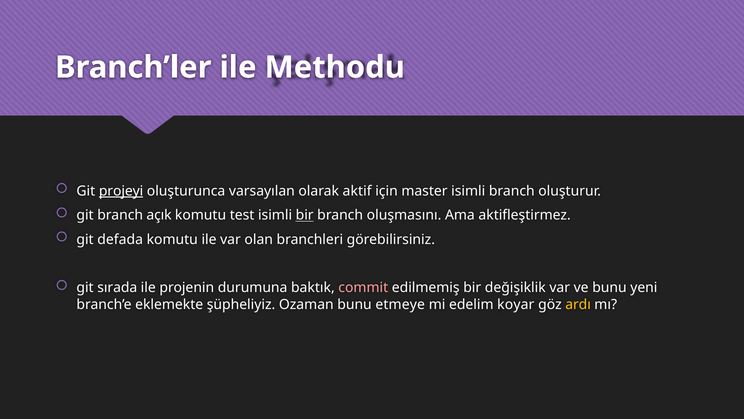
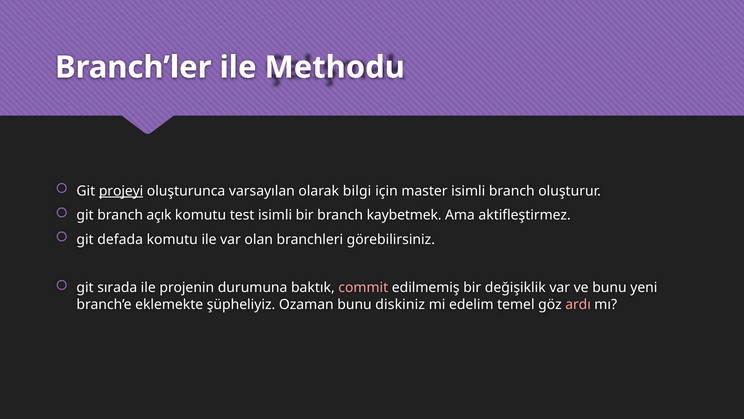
aktif: aktif -> bilgi (357, 191)
bir underline: present -> none (305, 215)
oluşmasını: oluşmasını -> kaybetmek (404, 215)
etmeye: etmeye -> diskiniz (400, 304)
koyar: koyar -> temel (516, 304)
ardı colour: yellow -> pink (578, 304)
